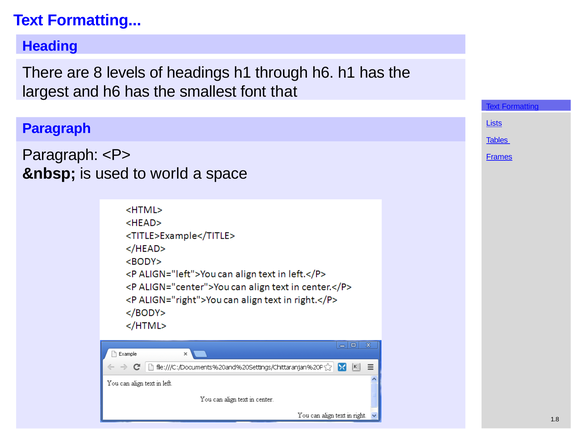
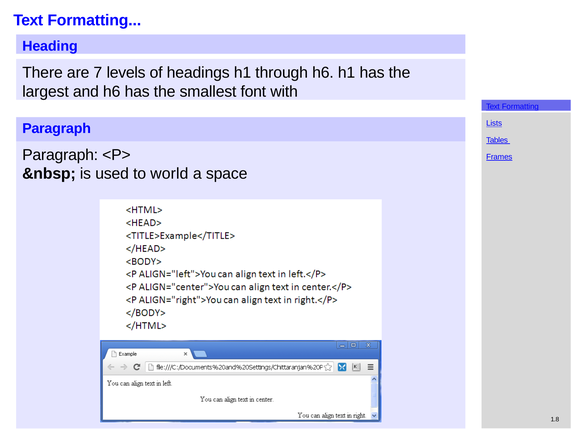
8: 8 -> 7 (98, 73)
that: that -> with (284, 91)
